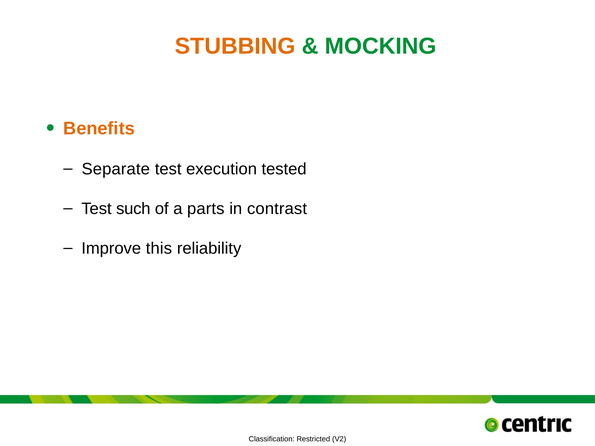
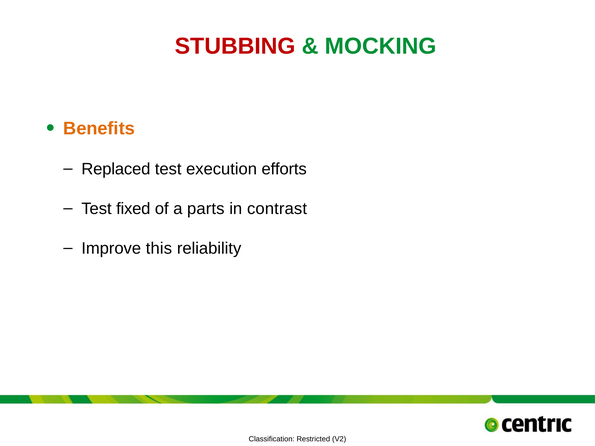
STUBBING colour: orange -> red (235, 46)
Separate: Separate -> Replaced (116, 169)
tested: tested -> efforts (284, 169)
such: such -> fixed (133, 209)
